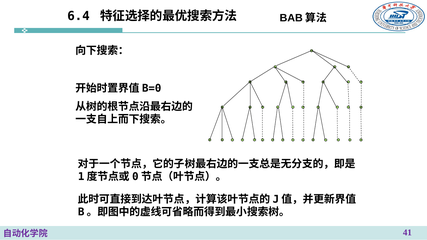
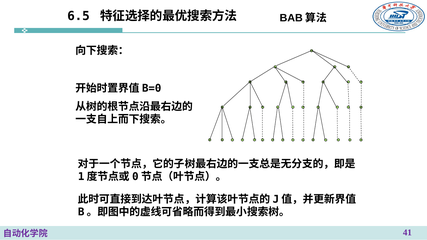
6.4: 6.4 -> 6.5 (78, 16)
